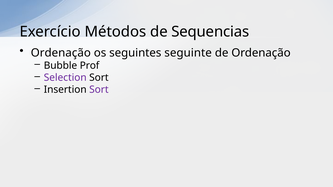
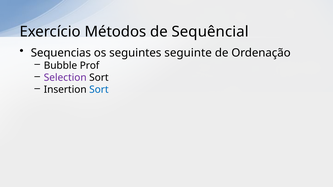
Sequencias: Sequencias -> Sequêncial (210, 32)
Ordenação: Ordenação -> Sequencias (61, 53)
Sort colour: purple -> blue (99, 90)
